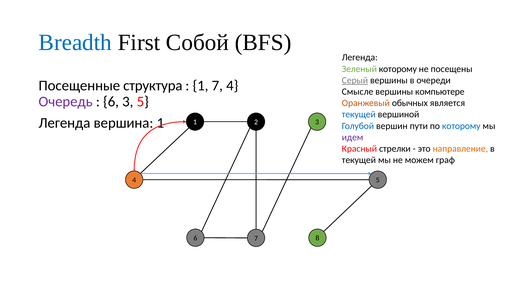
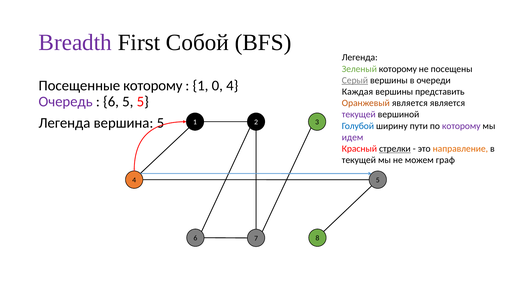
Breadth colour: blue -> purple (75, 43)
Посещенные структура: структура -> которому (153, 86)
1 7: 7 -> 0 (217, 86)
Смысле: Смысле -> Каждая (357, 92)
компьютере: компьютере -> представить (440, 92)
6 3: 3 -> 5 (128, 101)
Оранжевый обычных: обычных -> является (410, 103)
текущей colour: blue -> purple (359, 114)
вершина 1: 1 -> 5 (160, 123)
вершин: вершин -> ширину (392, 126)
которому colour: blue -> purple (461, 126)
стрелки underline: none -> present (395, 149)
